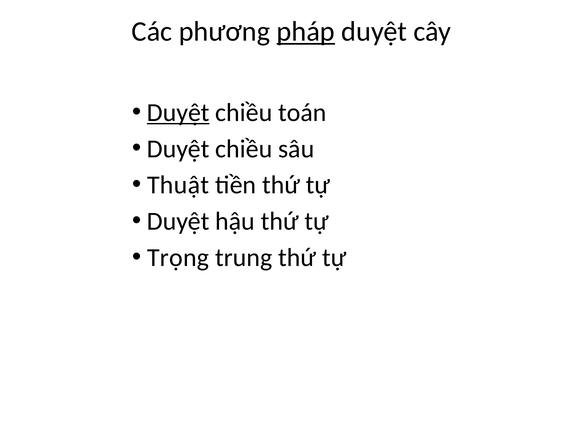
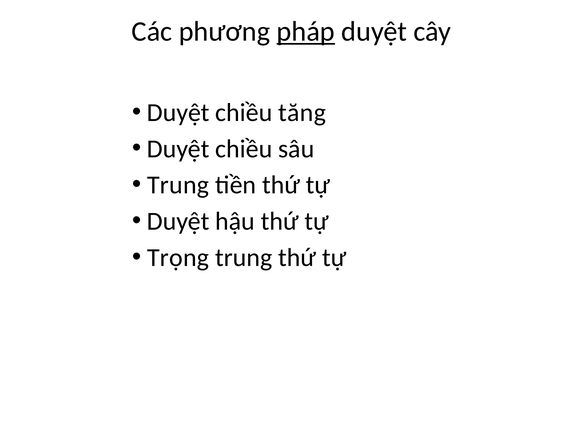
Duyệt underline: present -> none (178, 113)
toán: toán -> tăng (302, 113)
Thuật: Thuật -> Trung (178, 185)
